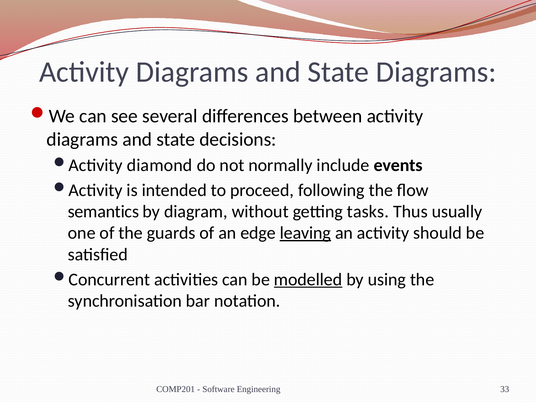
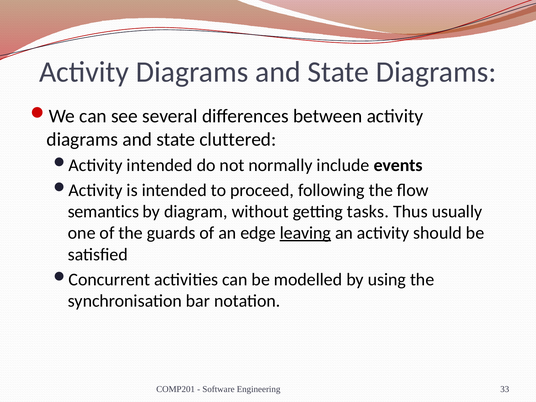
decisions: decisions -> cluttered (238, 139)
diamond: diamond -> intended (160, 165)
modelled underline: present -> none (308, 279)
